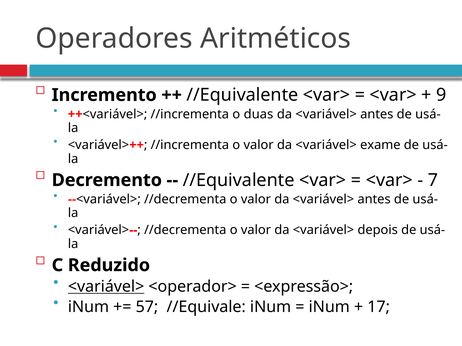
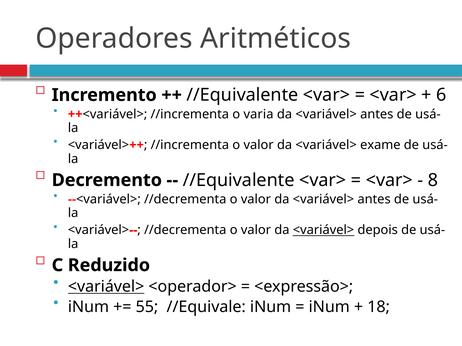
9: 9 -> 6 (441, 95)
duas: duas -> varia (259, 114)
7: 7 -> 8 (433, 180)
<variável> underline: none -> present (323, 230)
57: 57 -> 55 (147, 307)
17: 17 -> 18 (379, 307)
